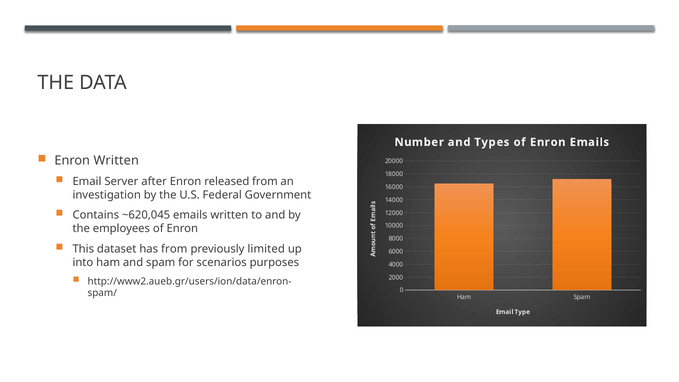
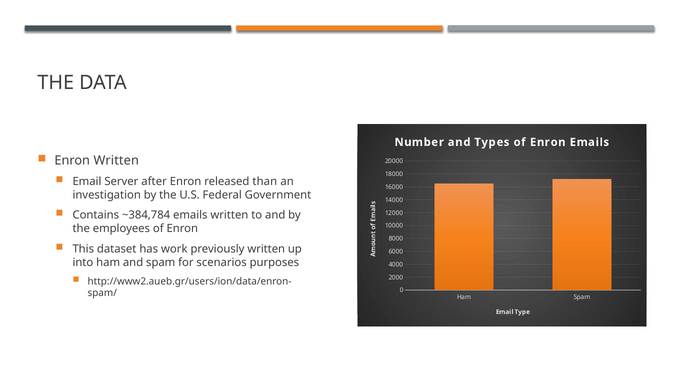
released from: from -> than (265, 181)
~620,045: ~620,045 -> ~384,784 (146, 215)
has from: from -> work (174, 249)
previously limited: limited -> written (266, 249)
